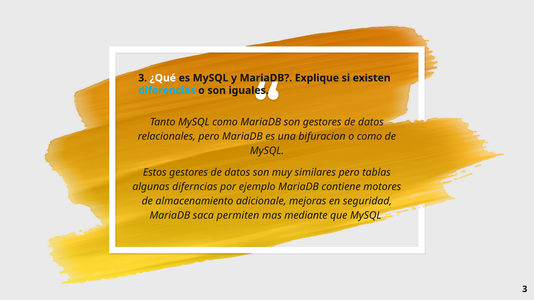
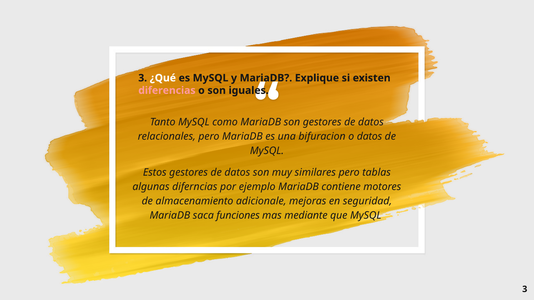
diferencias colour: light blue -> pink (167, 91)
o como: como -> datos (369, 137)
permiten: permiten -> funciones (238, 216)
